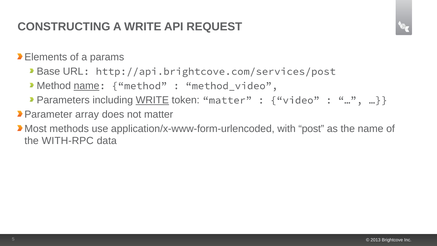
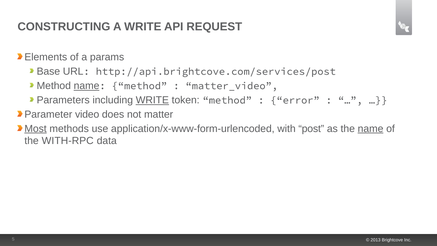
method_video: method_video -> matter_video (232, 86)
token matter: matter -> method (227, 100)
video: video -> error (295, 100)
array: array -> video (87, 114)
Most underline: none -> present (36, 129)
name underline: none -> present (371, 129)
